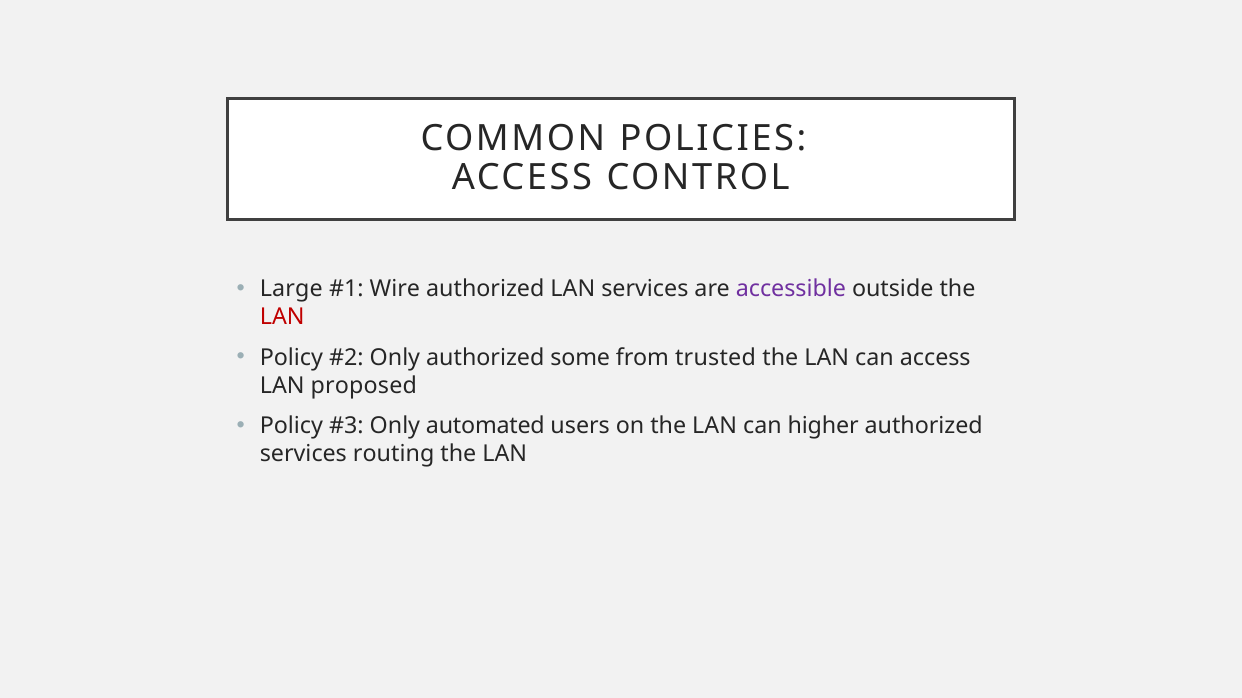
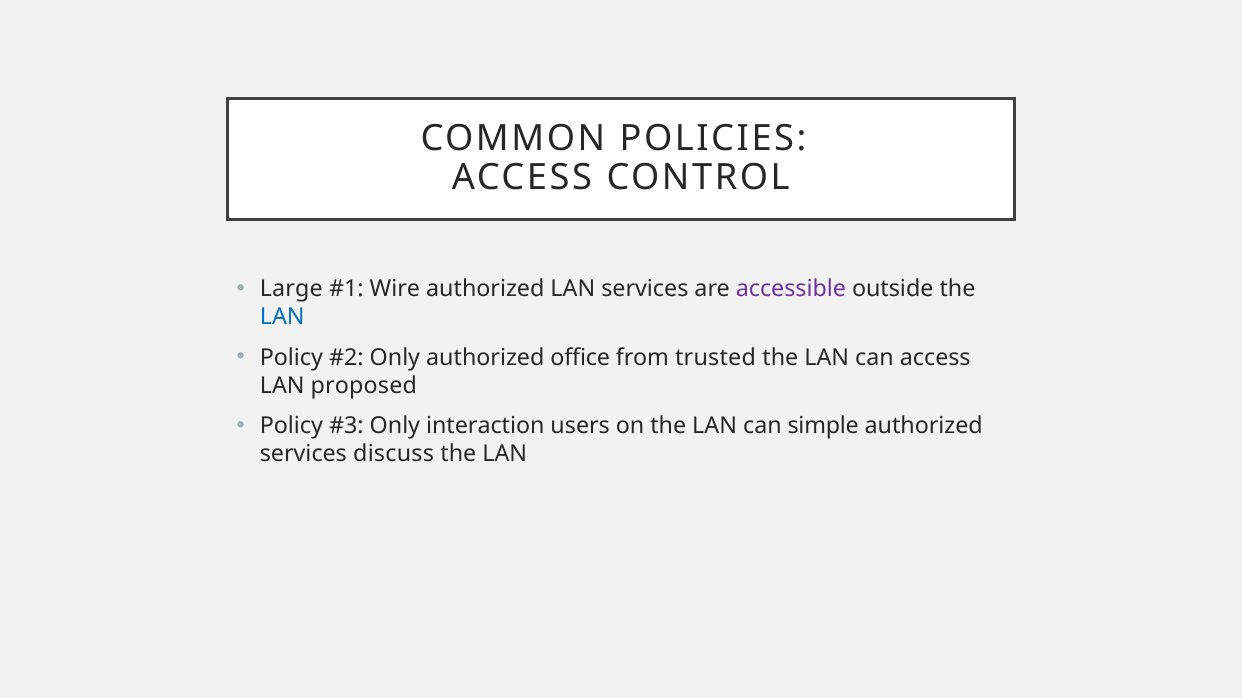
LAN colour: red -> blue (282, 317)
some: some -> office (580, 358)
automated: automated -> interaction (485, 427)
higher: higher -> simple (823, 427)
routing: routing -> discuss (394, 455)
